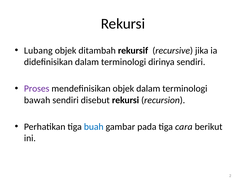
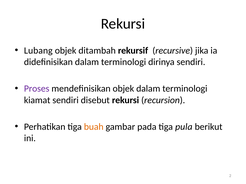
bawah: bawah -> kiamat (37, 100)
buah colour: blue -> orange (94, 127)
cara: cara -> pula (184, 127)
